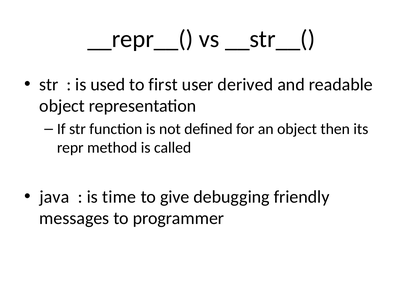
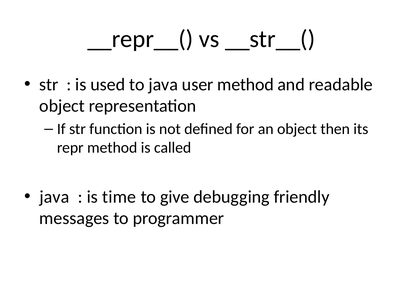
to first: first -> java (163, 85)
user derived: derived -> method (246, 85)
